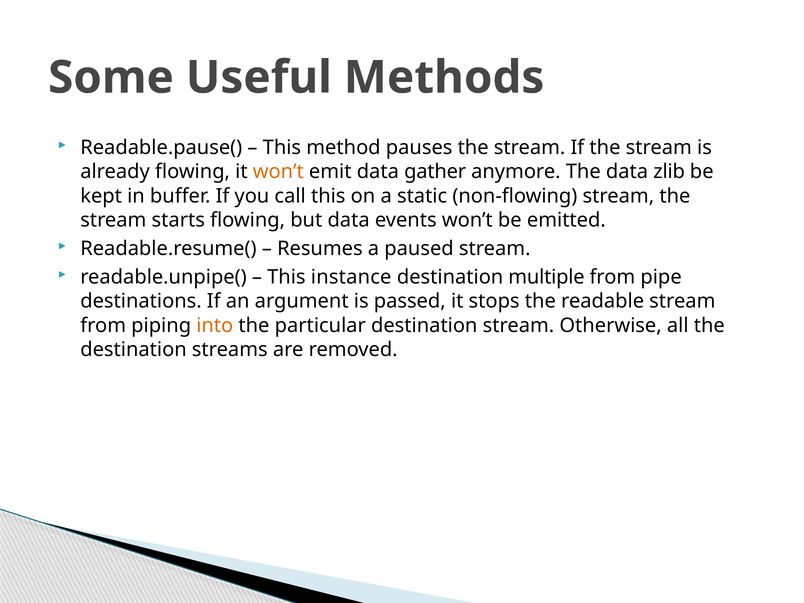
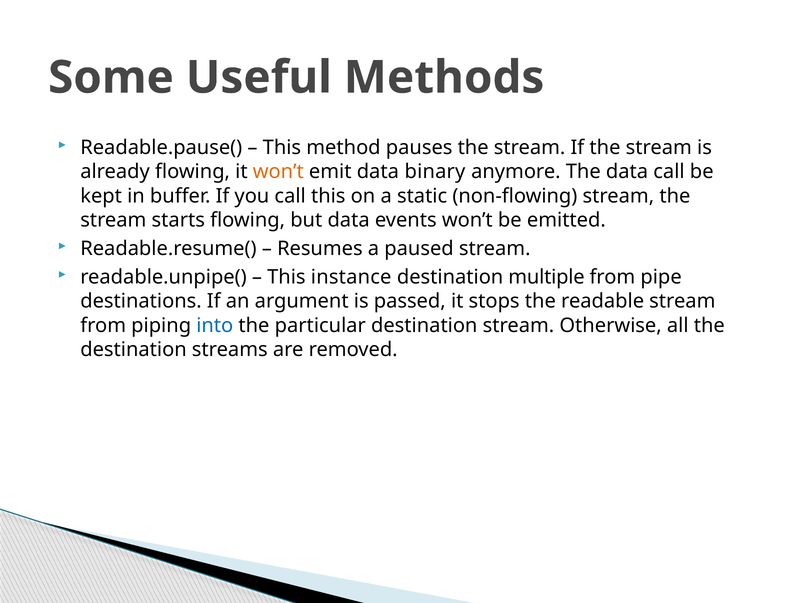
gather: gather -> binary (435, 172)
data zlib: zlib -> call (669, 172)
into colour: orange -> blue (215, 325)
